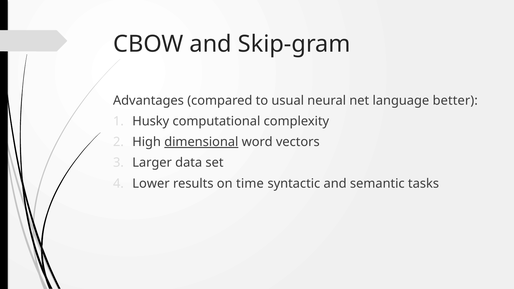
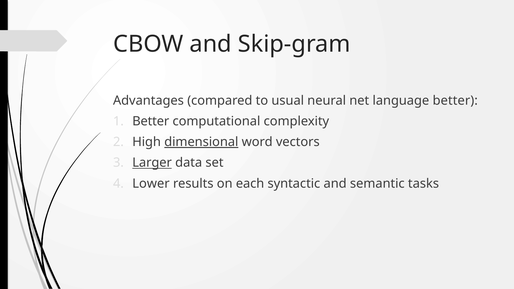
Husky: Husky -> Better (151, 121)
Larger underline: none -> present (152, 163)
time: time -> each (250, 184)
